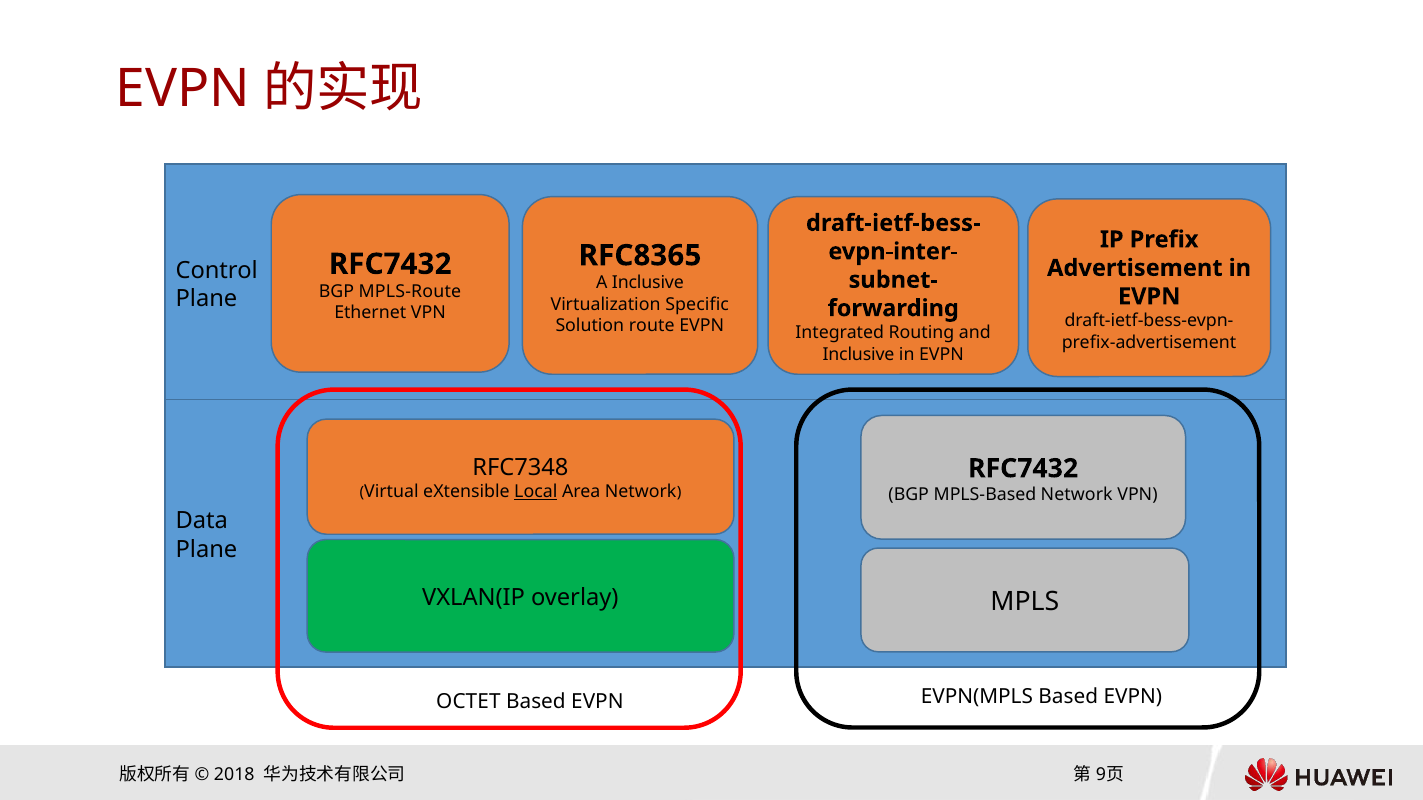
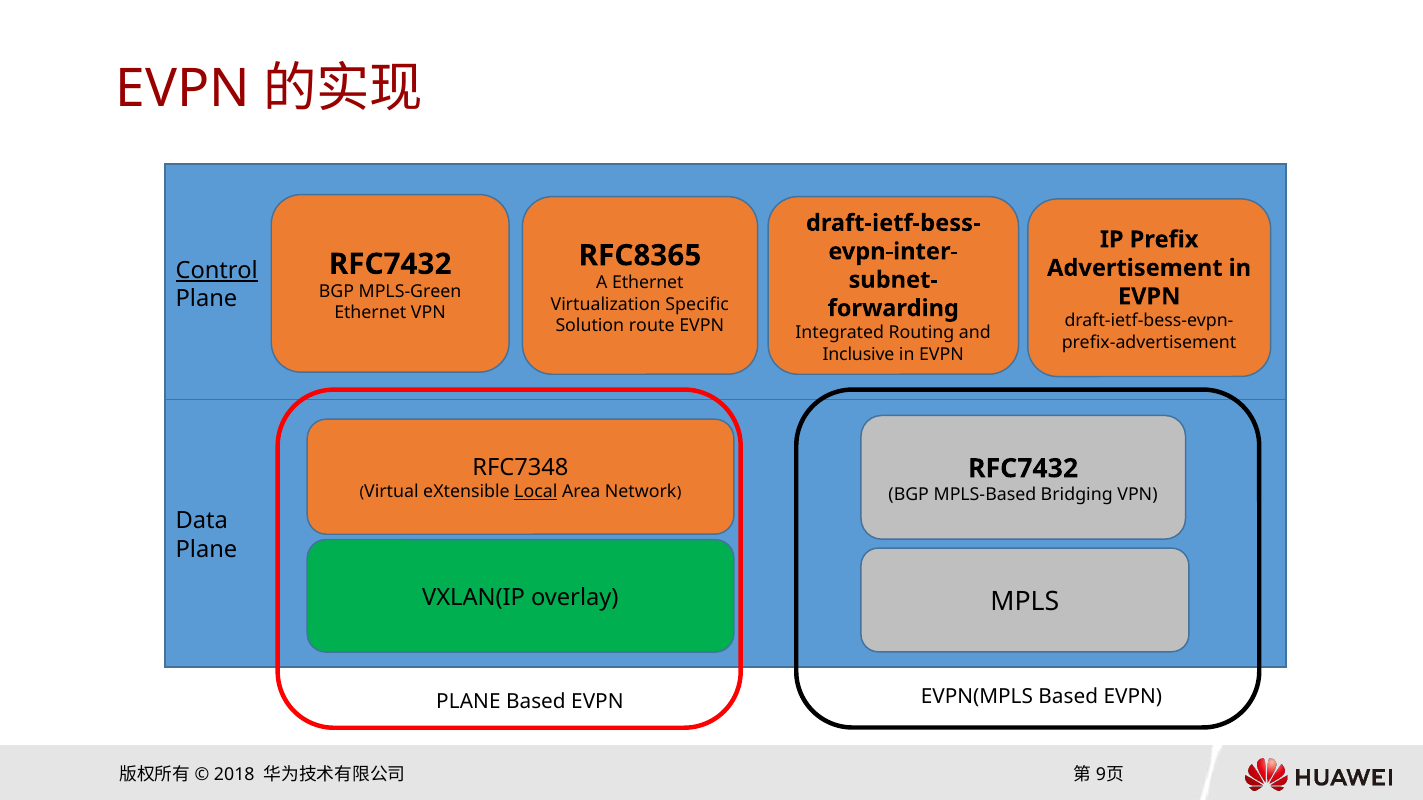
Control underline: none -> present (217, 271)
A Inclusive: Inclusive -> Ethernet (648, 283)
MPLS-Route: MPLS-Route -> MPLS-Green (410, 292)
MPLS-Based Network: Network -> Bridging (1077, 495)
OCTET: OCTET -> PLANE (468, 702)
